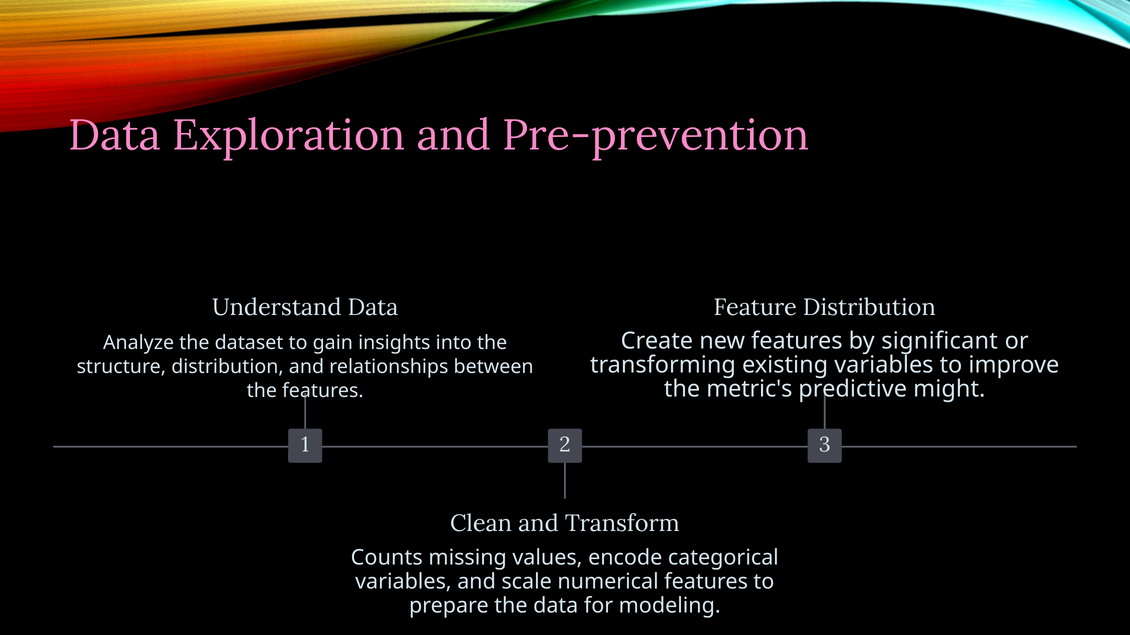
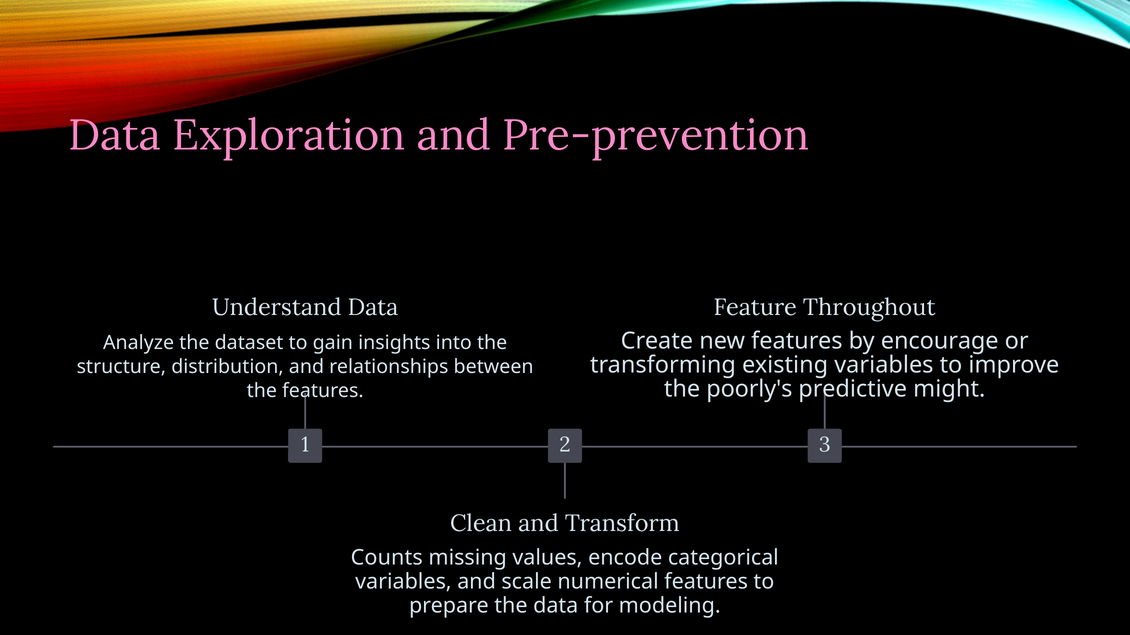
Feature Distribution: Distribution -> Throughout (869, 308)
significant: significant -> encourage (940, 341)
metric's: metric's -> poorly's (749, 389)
